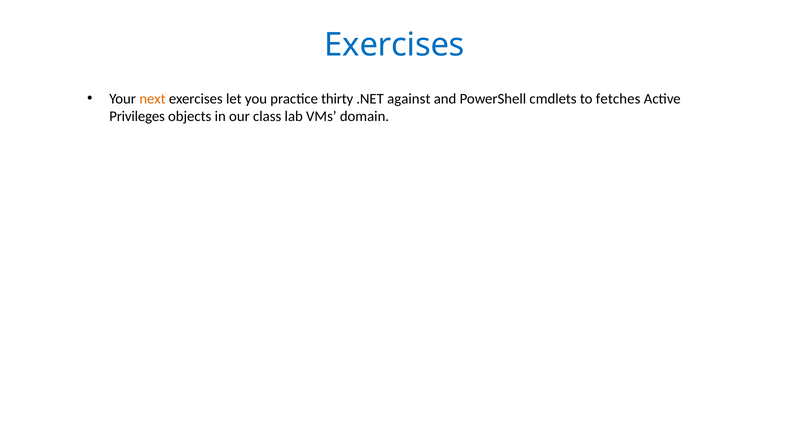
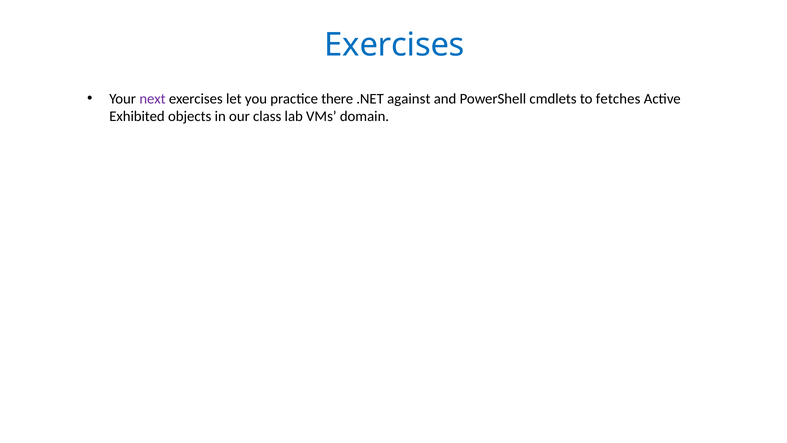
next colour: orange -> purple (152, 99)
thirty: thirty -> there (337, 99)
Privileges: Privileges -> Exhibited (137, 116)
